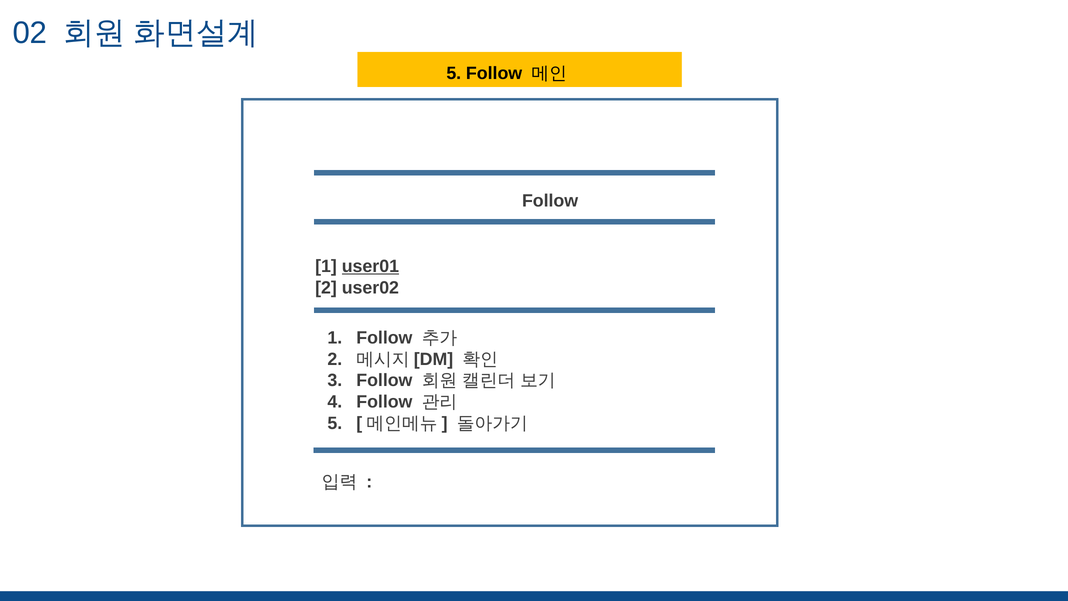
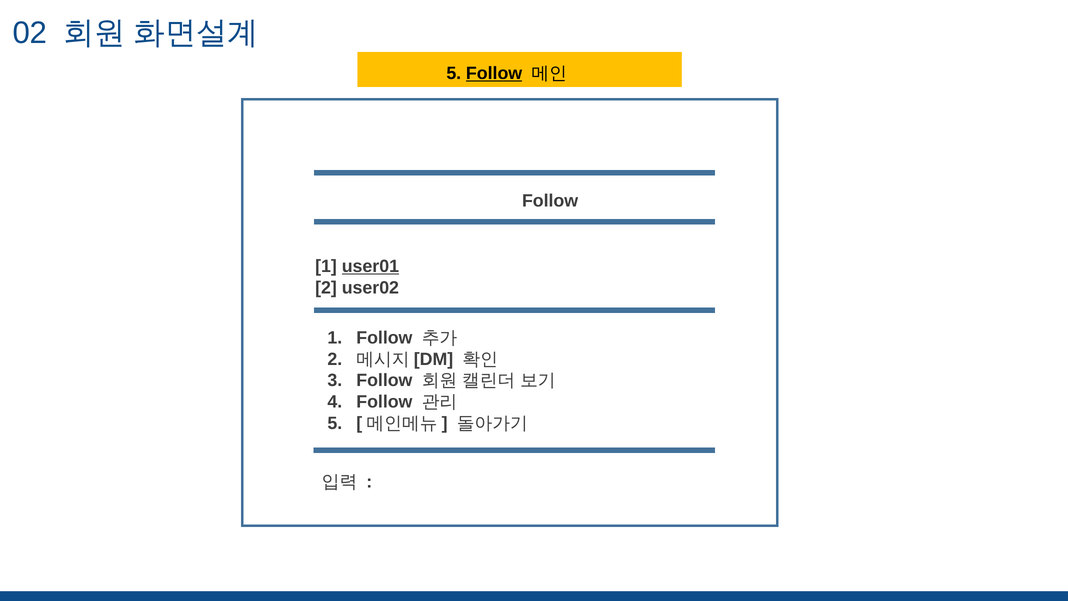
Follow underline: none -> present (494, 73)
